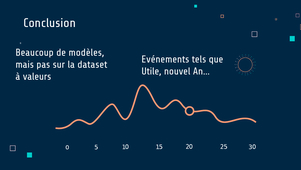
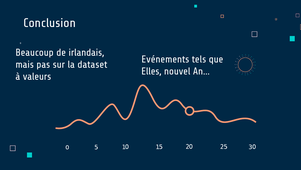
modèles: modèles -> irlandais (86, 52)
Utile: Utile -> Elles (151, 71)
